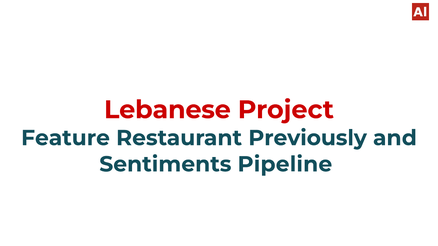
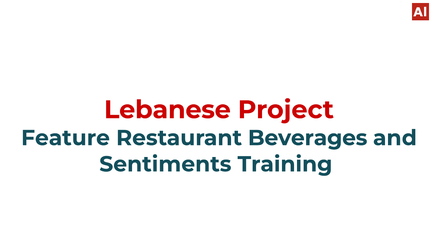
Previously: Previously -> Beverages (308, 138)
Pipeline: Pipeline -> Training (285, 164)
